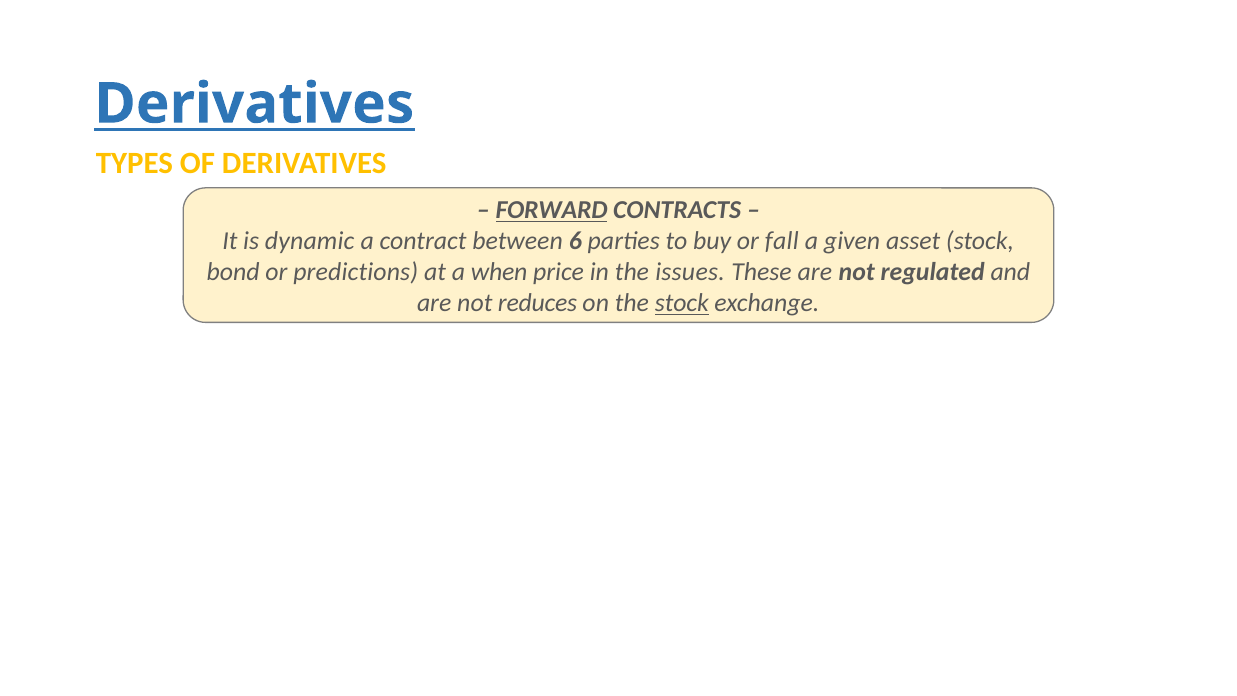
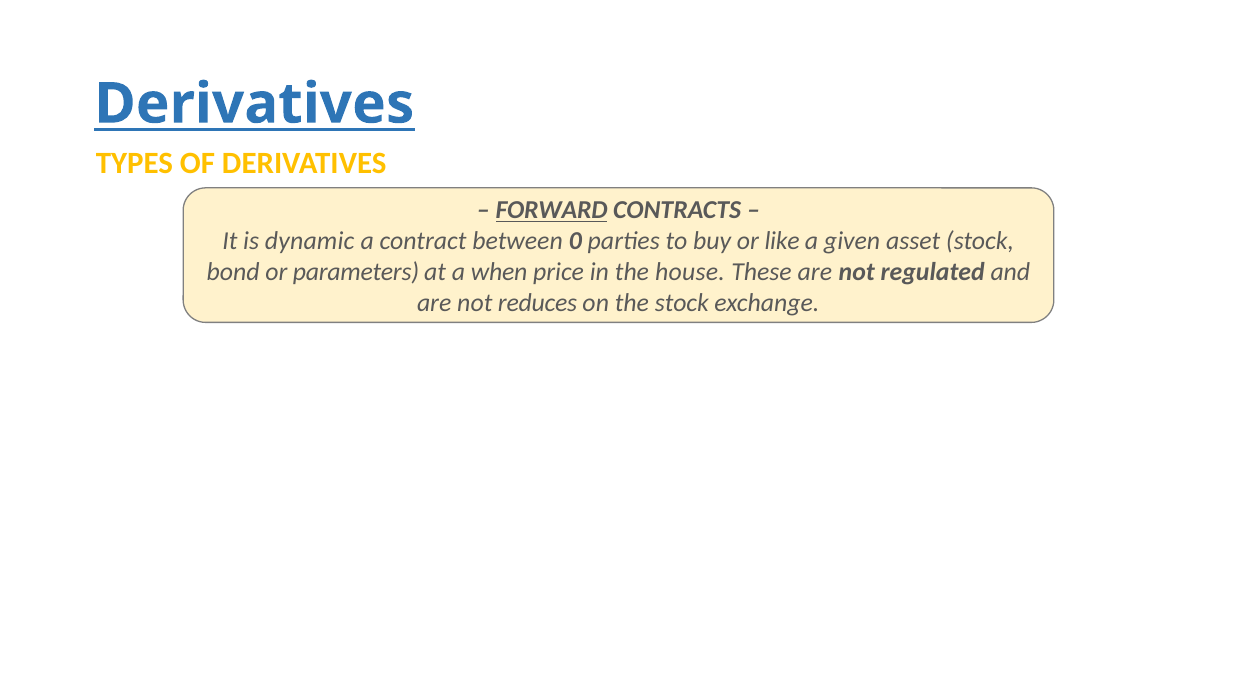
6: 6 -> 0 (575, 241)
fall: fall -> like (782, 241)
predictions: predictions -> parameters (356, 272)
issues: issues -> house (690, 272)
stock underline: present -> none (682, 303)
